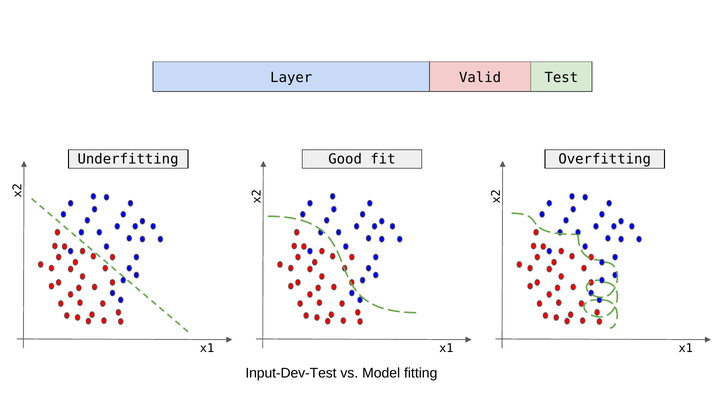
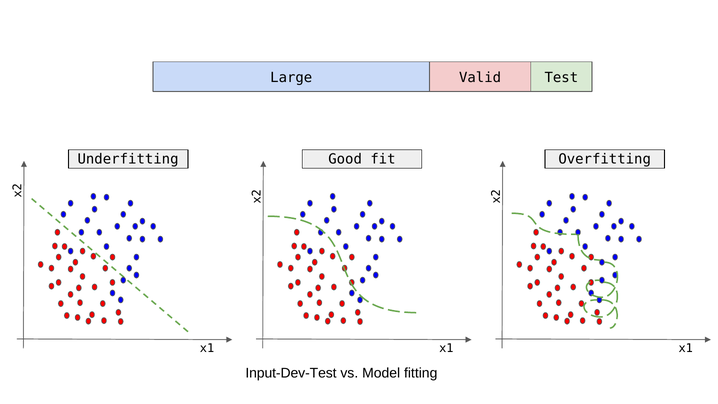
Layer: Layer -> Large (291, 78)
